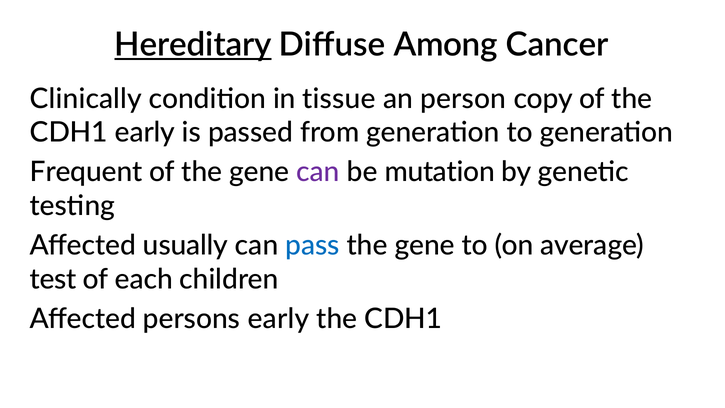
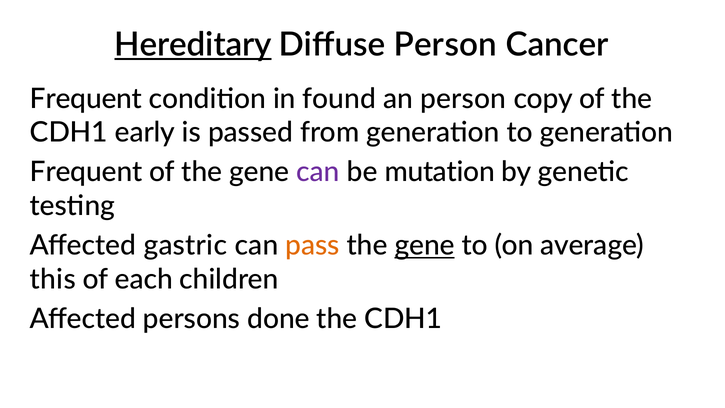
Diffuse Among: Among -> Person (445, 45)
Clinically: Clinically -> Frequent (86, 99)
tissue: tissue -> found (339, 99)
usually: usually -> gastric (185, 245)
pass colour: blue -> orange (313, 245)
gene underline: none -> present (425, 245)
test: test -> this (53, 279)
persons early: early -> done (279, 319)
